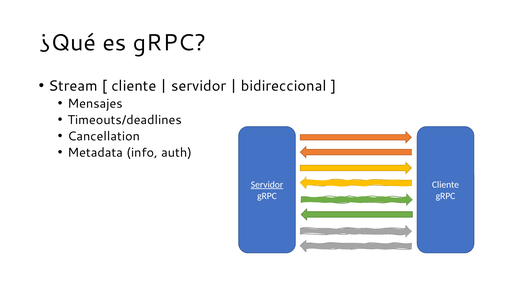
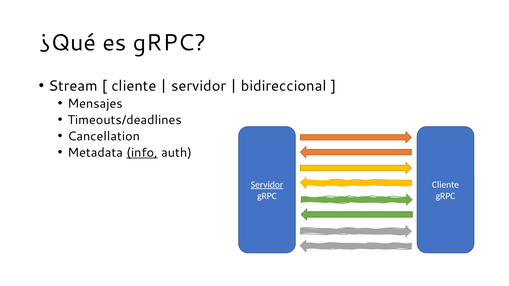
info underline: none -> present (142, 153)
